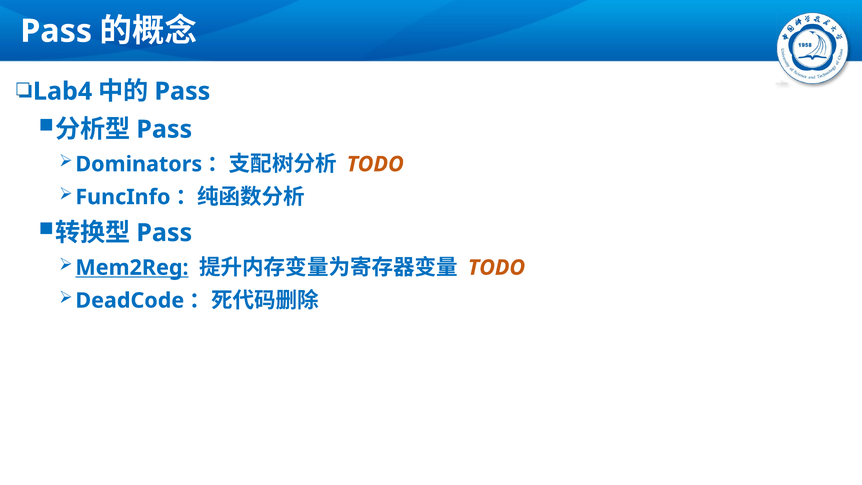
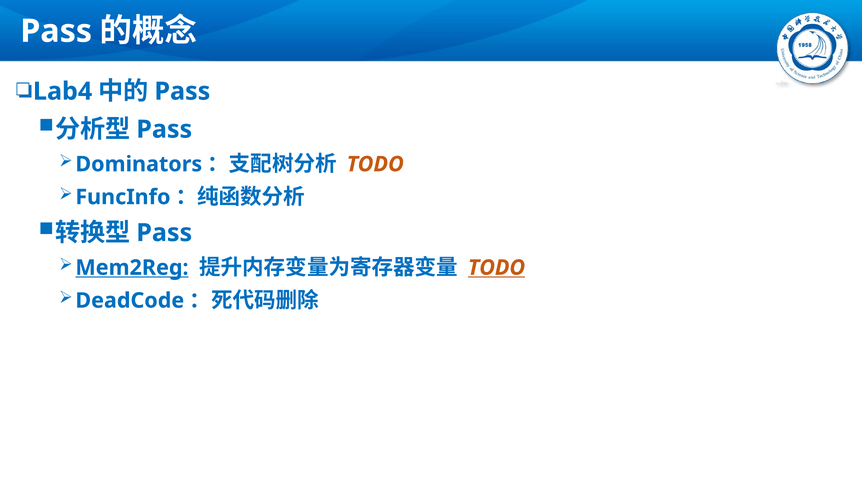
TODO underline: none -> present (497, 268)
